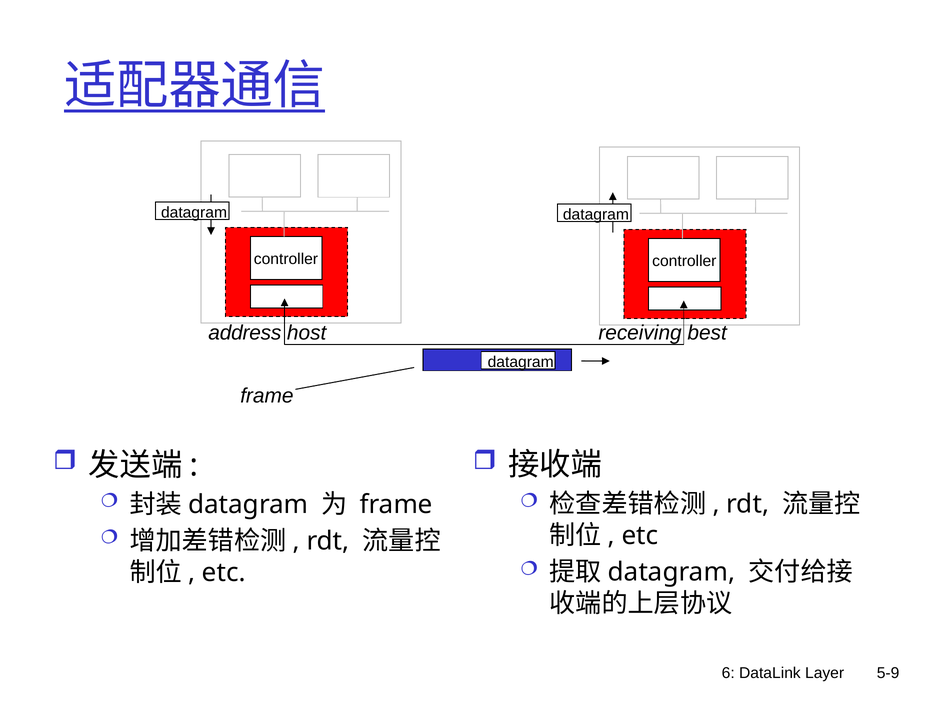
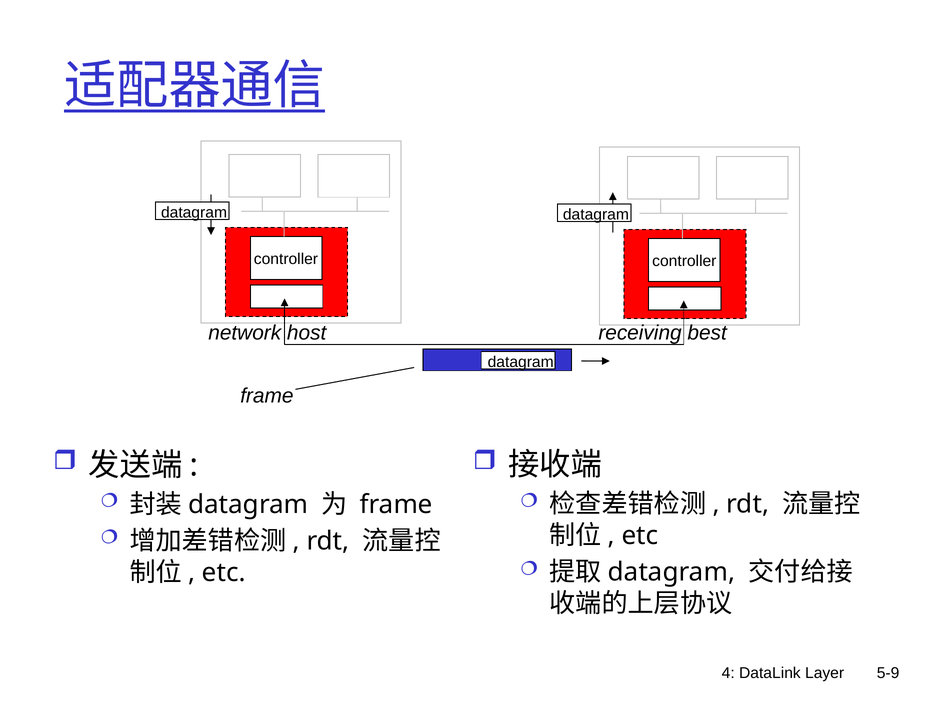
address: address -> network (245, 333)
6: 6 -> 4 (728, 673)
